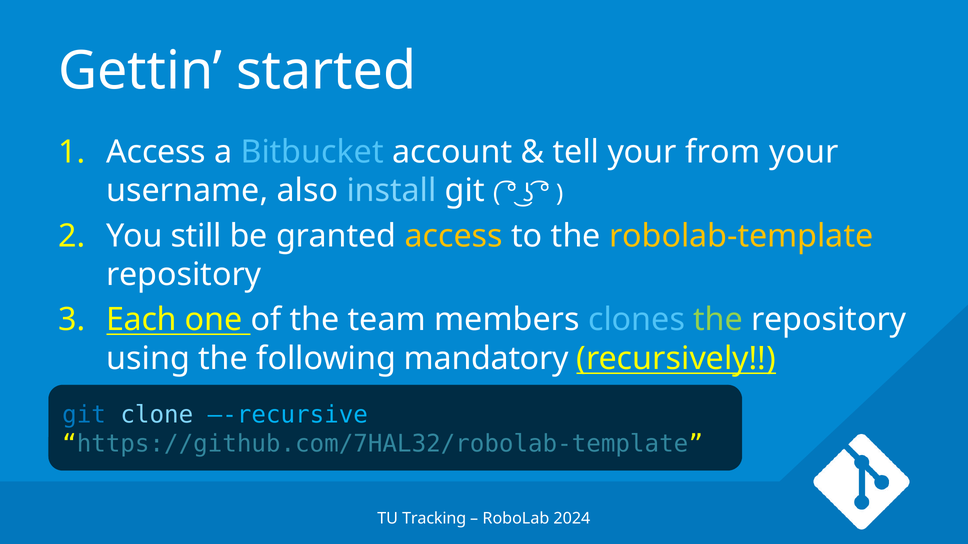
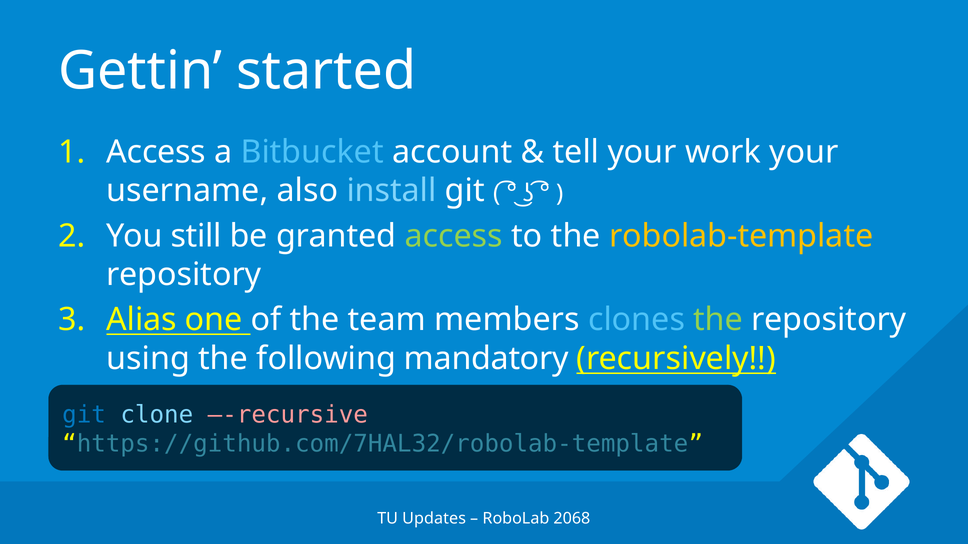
from: from -> work (723, 152)
access colour: yellow -> light green (454, 236)
Each: Each -> Alias (142, 320)
–-recursive colour: light blue -> pink (288, 415)
Tracking: Tracking -> Updates (434, 519)
2024: 2024 -> 2068 (572, 519)
